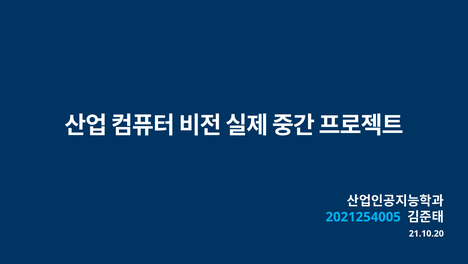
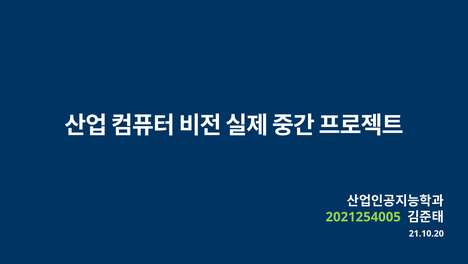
2021254005 colour: light blue -> light green (363, 216)
